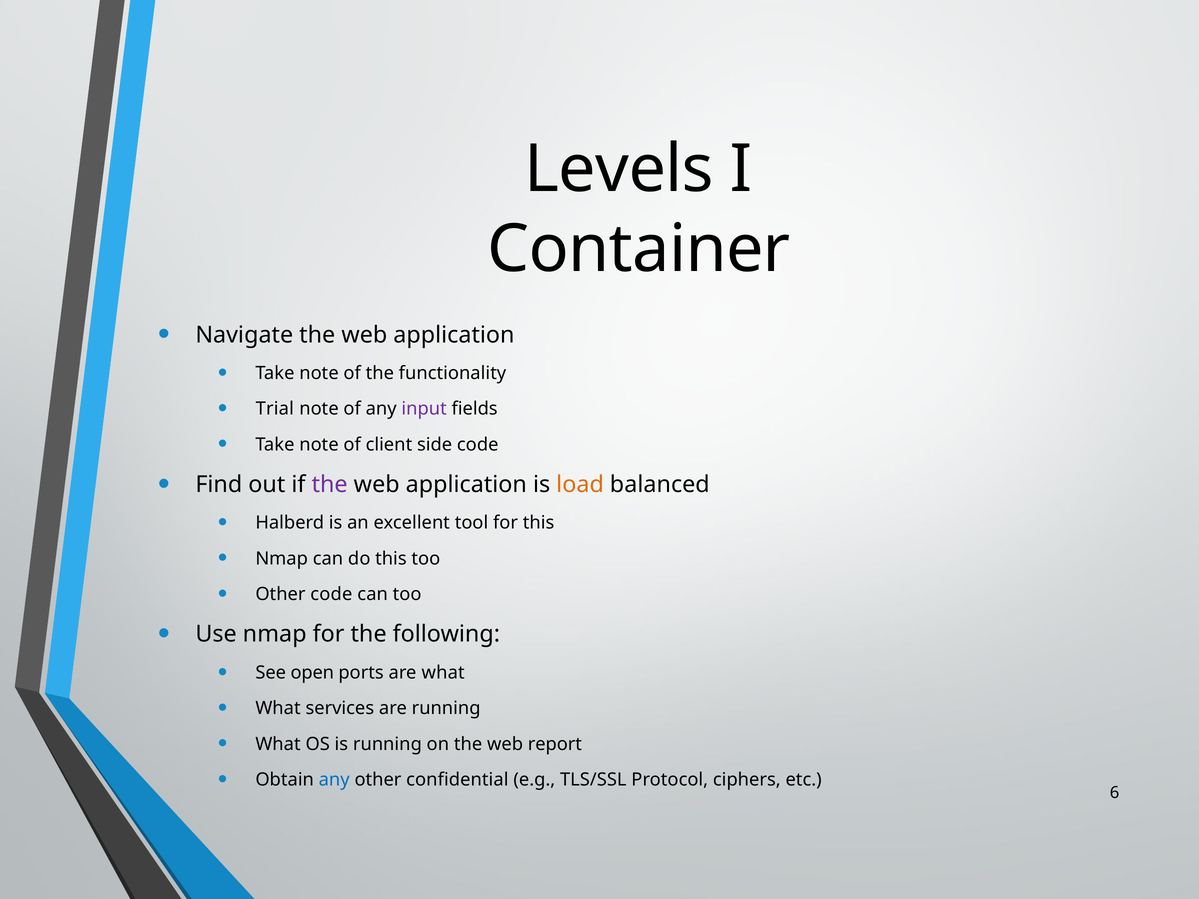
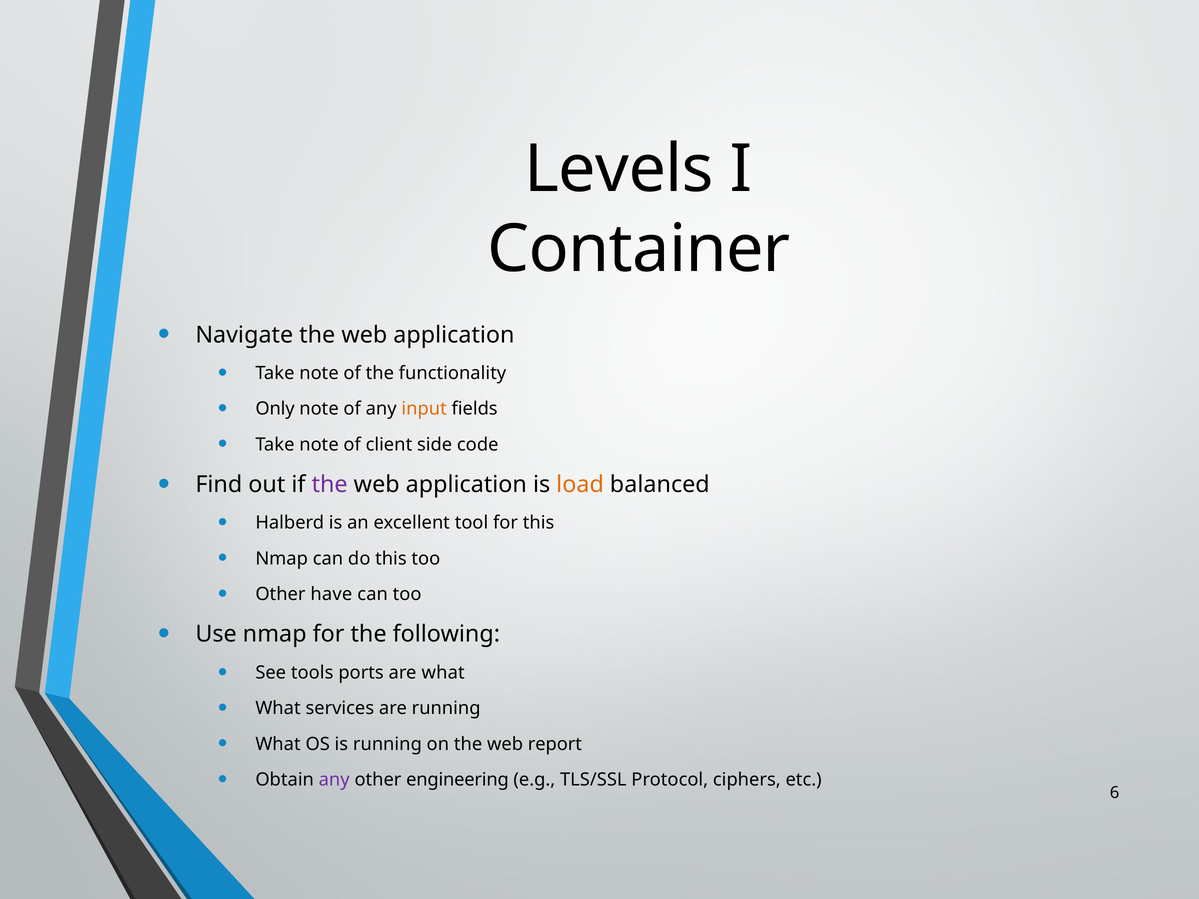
Trial: Trial -> Only (275, 409)
input colour: purple -> orange (424, 409)
Other code: code -> have (331, 594)
open: open -> tools (312, 673)
any colour: blue -> purple (334, 780)
confidential: confidential -> engineering (457, 780)
